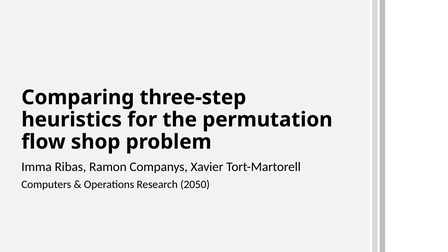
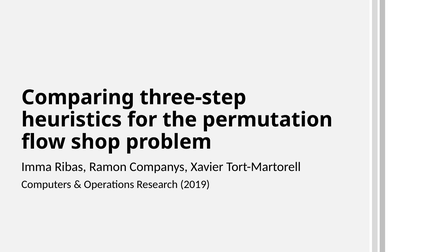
2050: 2050 -> 2019 (195, 185)
